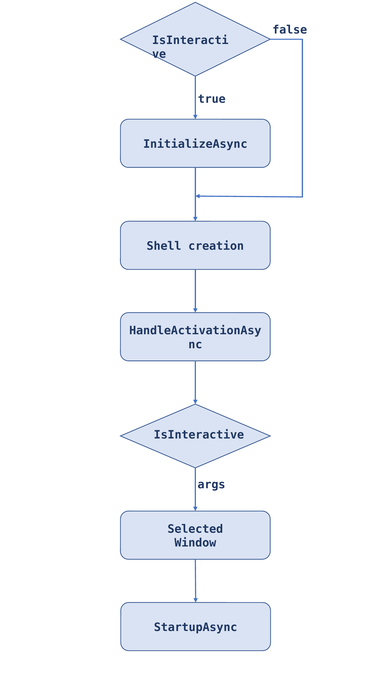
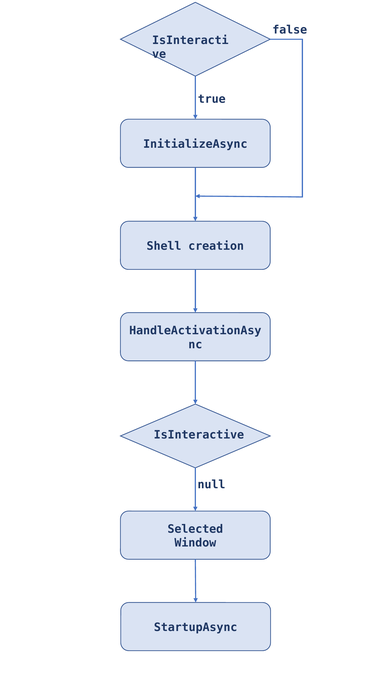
args: args -> null (211, 485)
